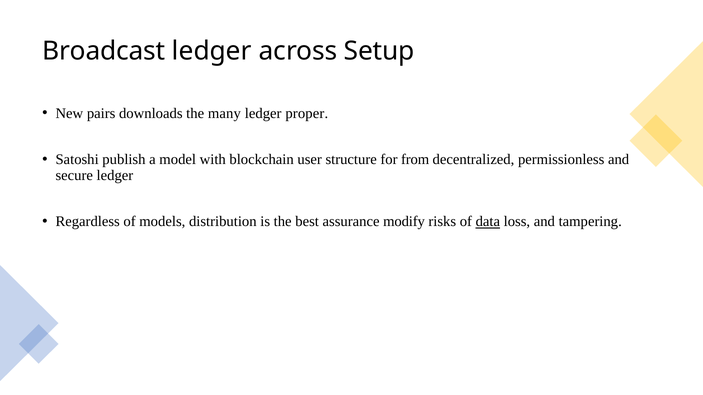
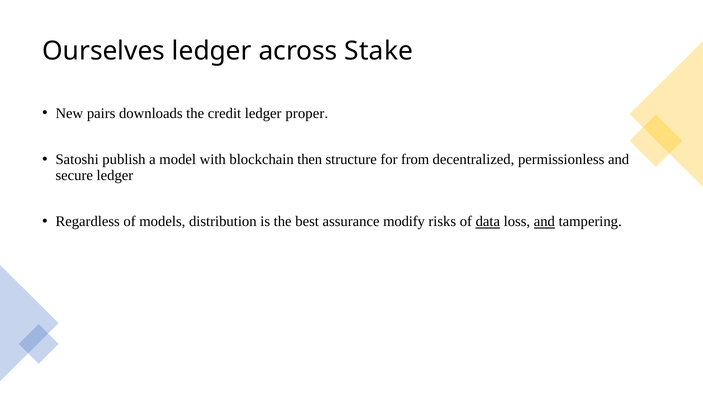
Broadcast: Broadcast -> Ourselves (104, 51)
Setup: Setup -> Stake (379, 51)
many: many -> credit (224, 113)
user: user -> then (310, 160)
and underline: none -> present (544, 222)
